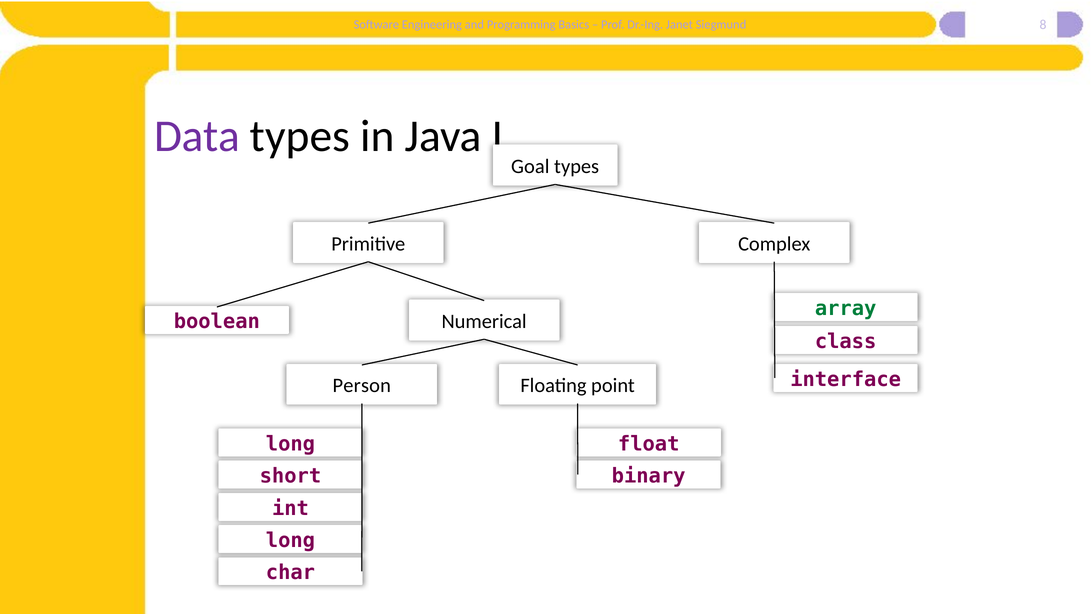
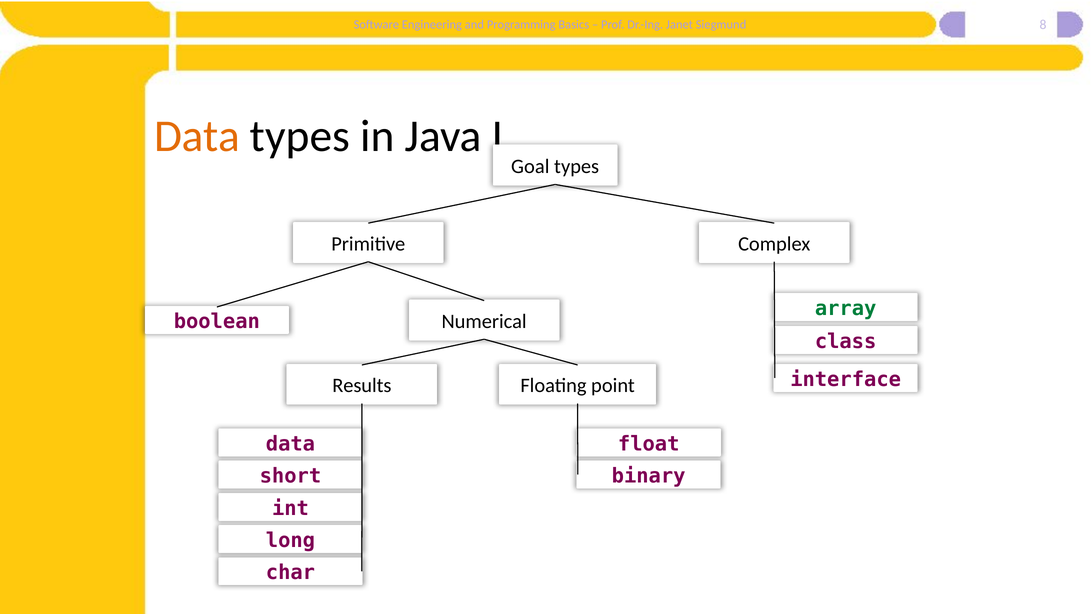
Data colour: purple -> orange (197, 136)
Person: Person -> Results (362, 386)
long: long -> data (290, 444)
